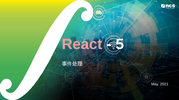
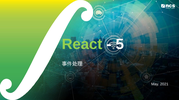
React colour: pink -> light green (82, 45)
